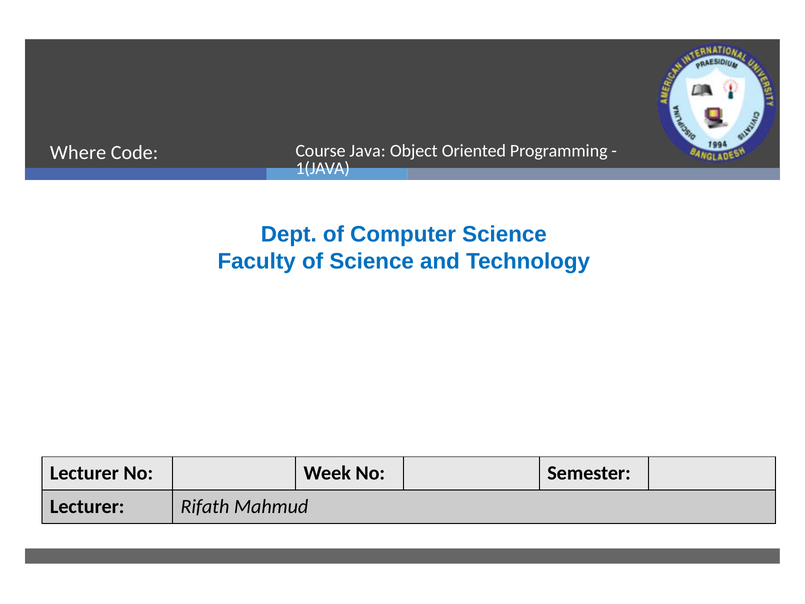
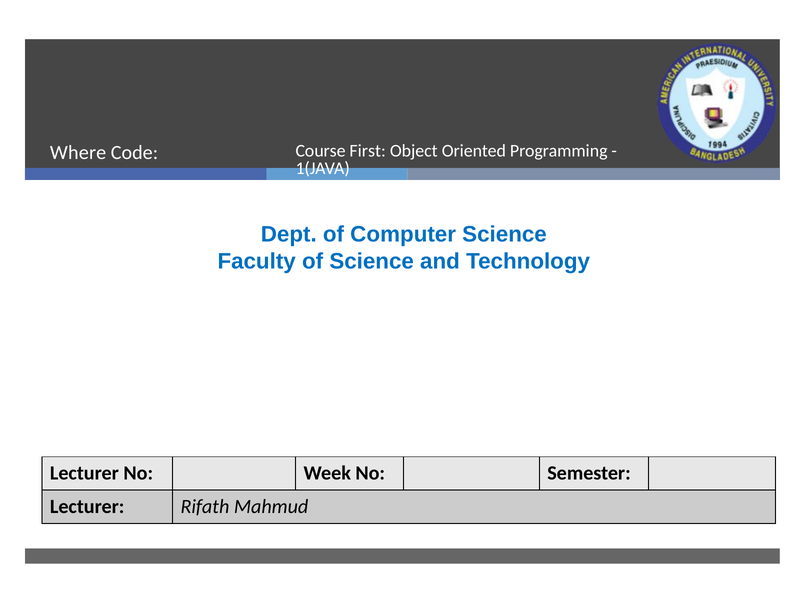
Java: Java -> First (368, 151)
